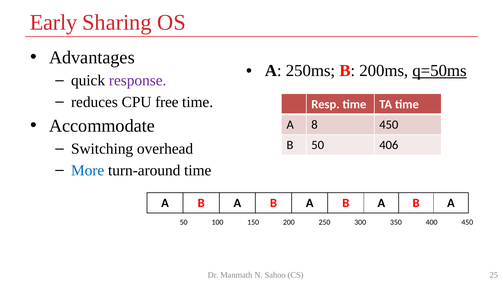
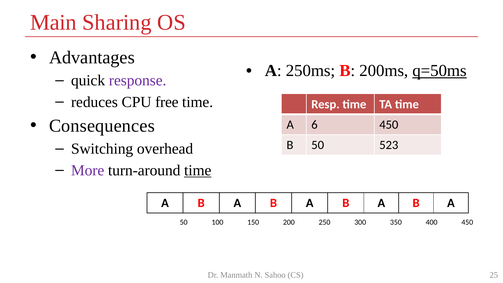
Early: Early -> Main (53, 22)
Accommodate: Accommodate -> Consequences (102, 126)
8: 8 -> 6 (315, 125)
406: 406 -> 523 (389, 145)
More colour: blue -> purple (88, 170)
time underline: none -> present (198, 170)
